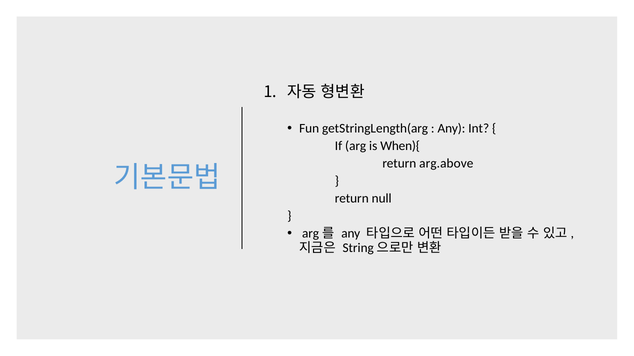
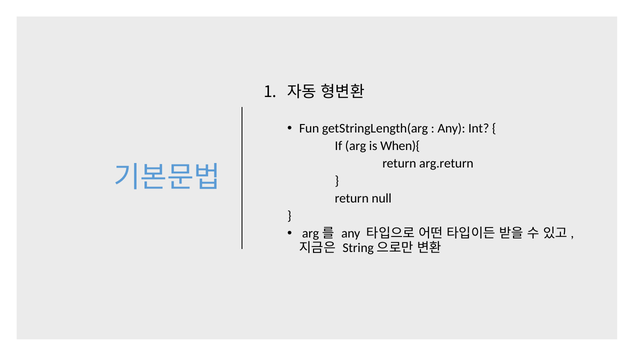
arg.above: arg.above -> arg.return (446, 164)
